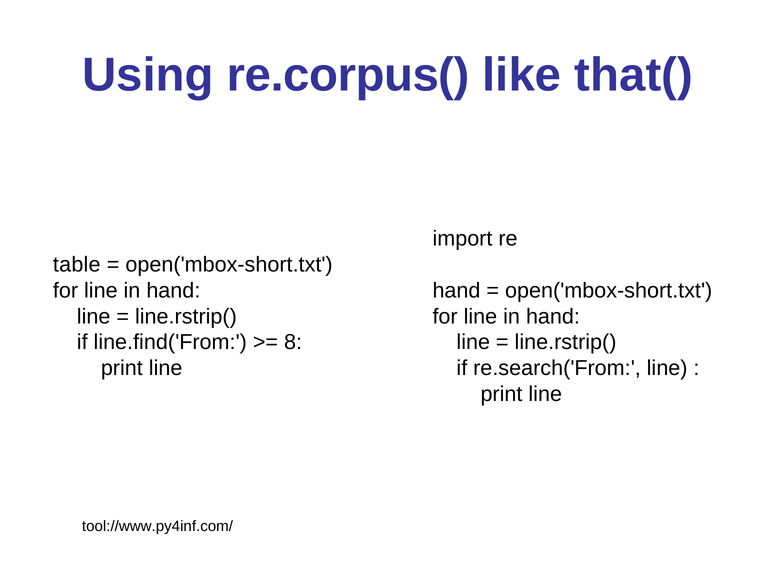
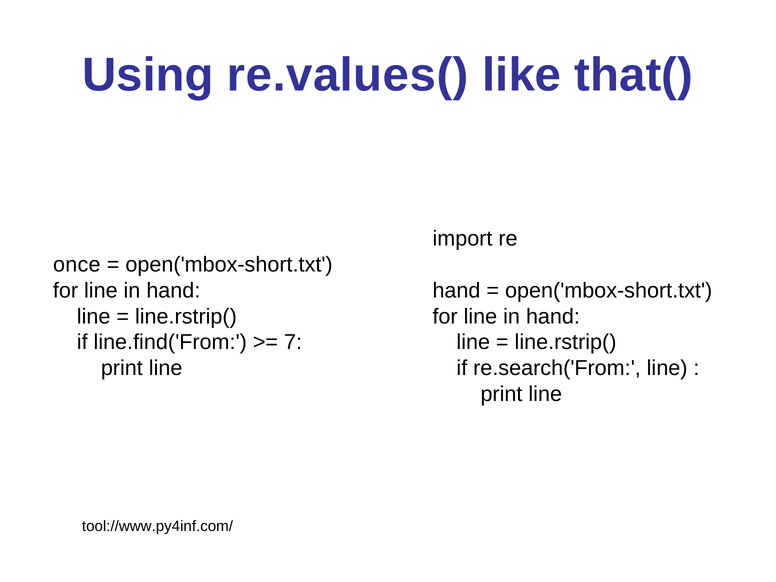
re.corpus(: re.corpus( -> re.values( (348, 75)
table: table -> once (77, 265)
8: 8 -> 7 (293, 342)
